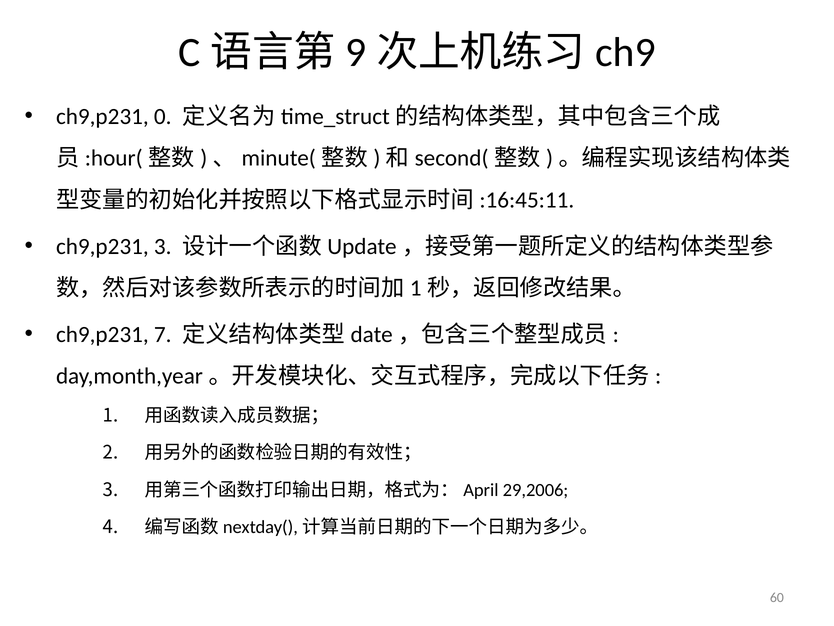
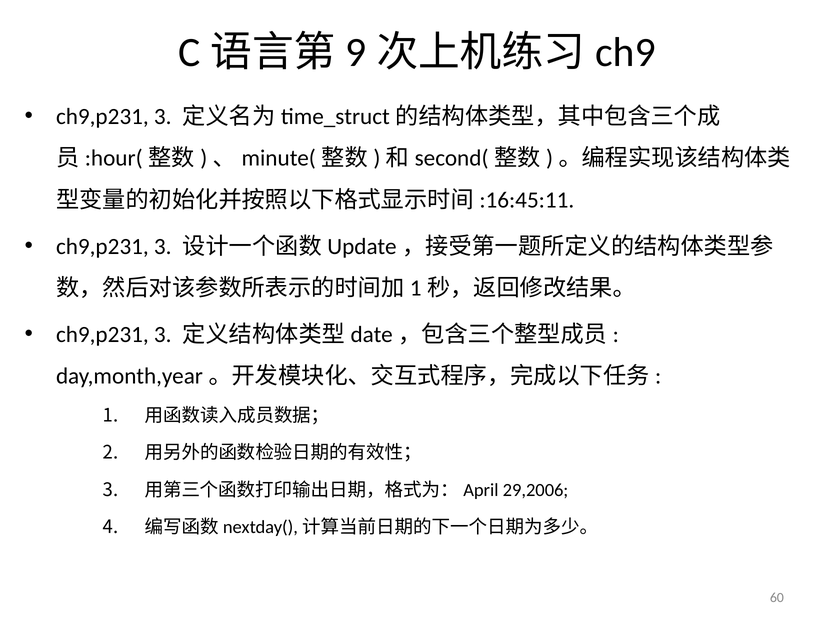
0: 0 -> 3 (163, 116)
7: 7 -> 3 (163, 334)
